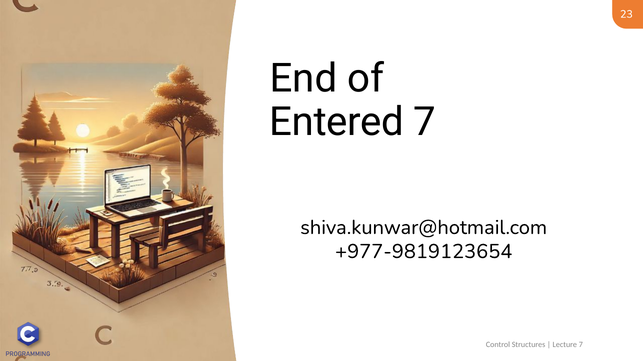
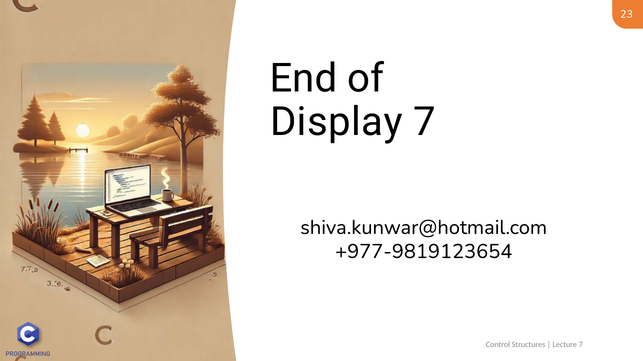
Entered: Entered -> Display (336, 122)
